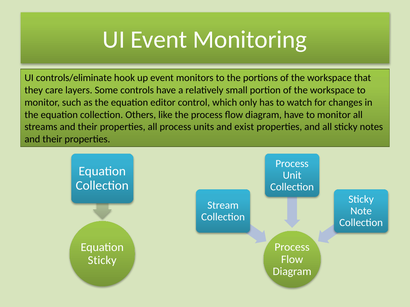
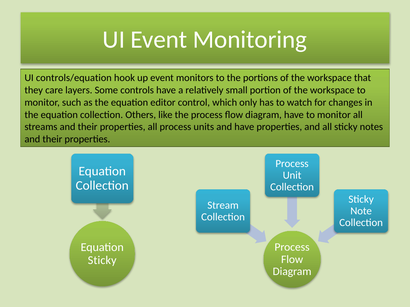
controls/eliminate: controls/eliminate -> controls/equation (74, 78)
and exist: exist -> have (244, 127)
